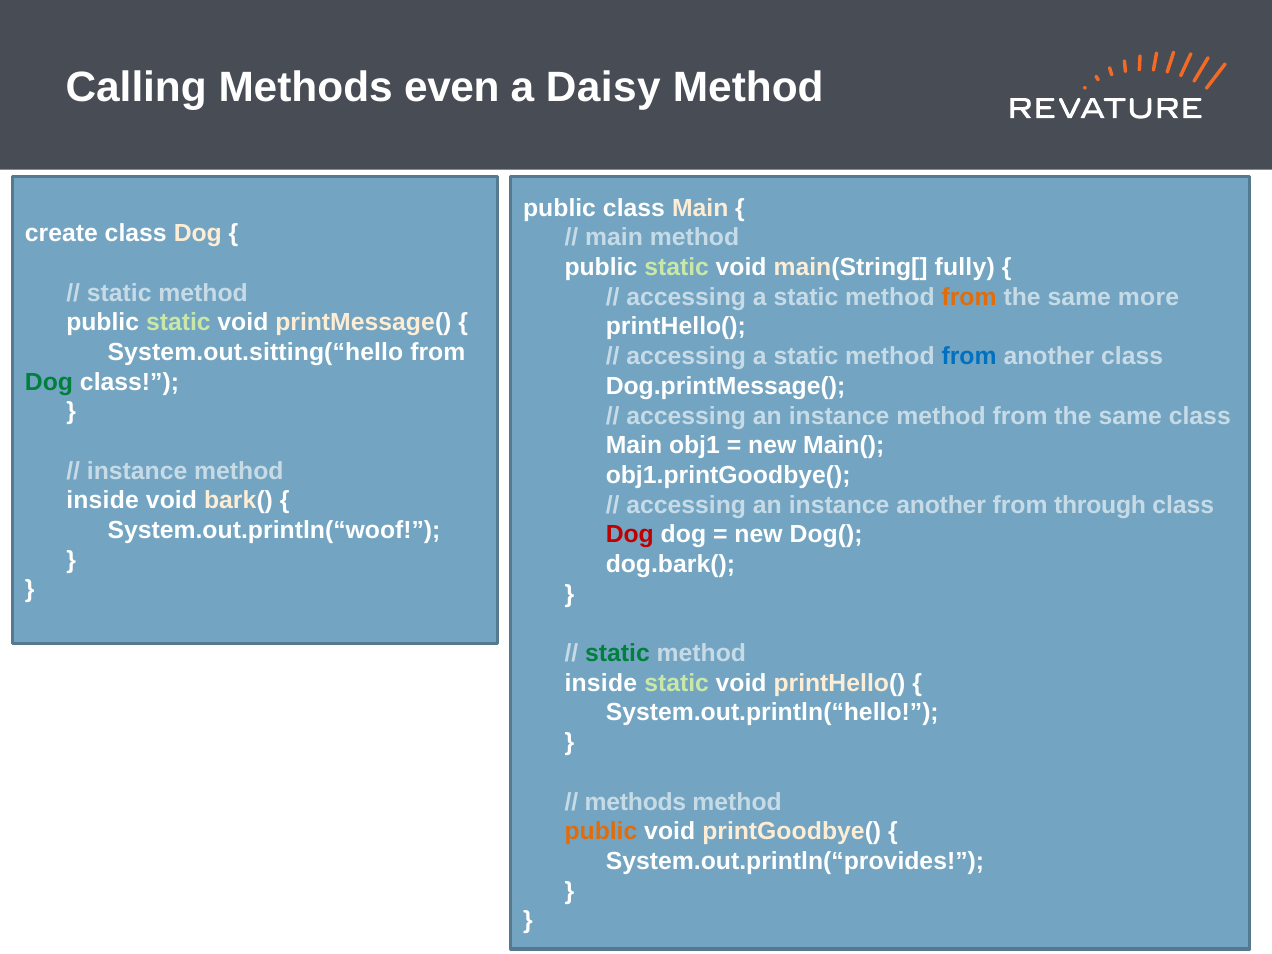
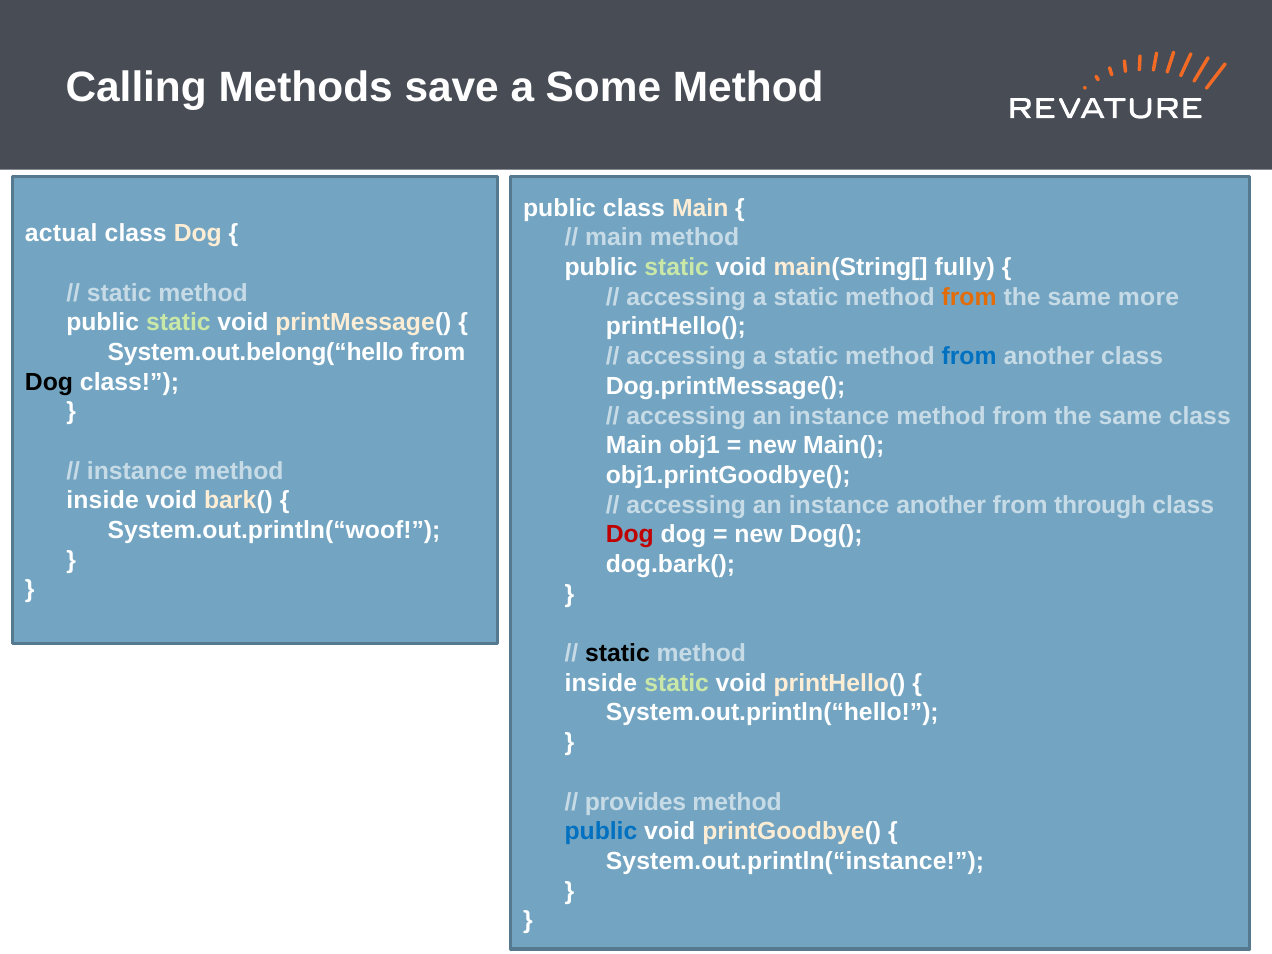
even: even -> save (452, 87)
Daisy: Daisy -> Some (603, 87)
create: create -> actual (61, 233)
System.out.sitting(“hello: System.out.sitting(“hello -> System.out.belong(“hello (256, 352)
Dog colour: green -> black (49, 382)
static colour: green -> black (617, 653)
methods: methods -> provides (635, 802)
public colour: orange -> blue (601, 832)
System.out.println(“provides: System.out.println(“provides -> System.out.println(“instance (795, 861)
